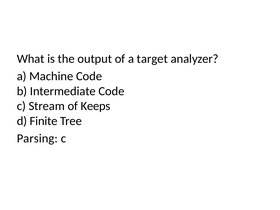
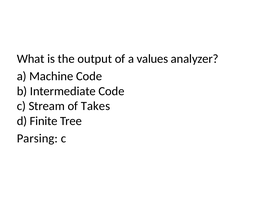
target: target -> values (152, 59)
Keeps: Keeps -> Takes (95, 106)
